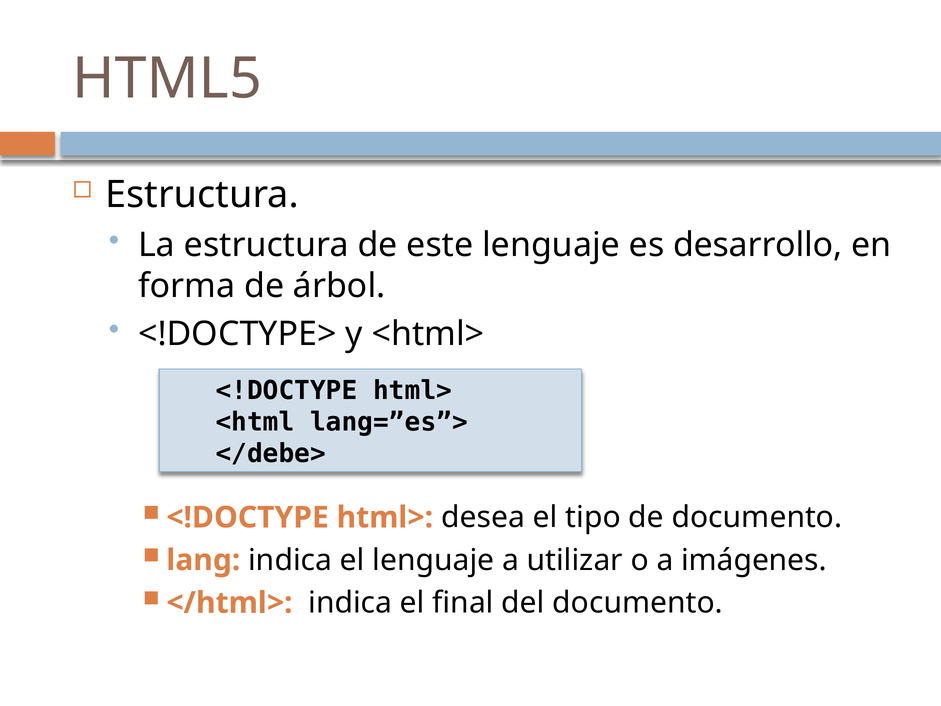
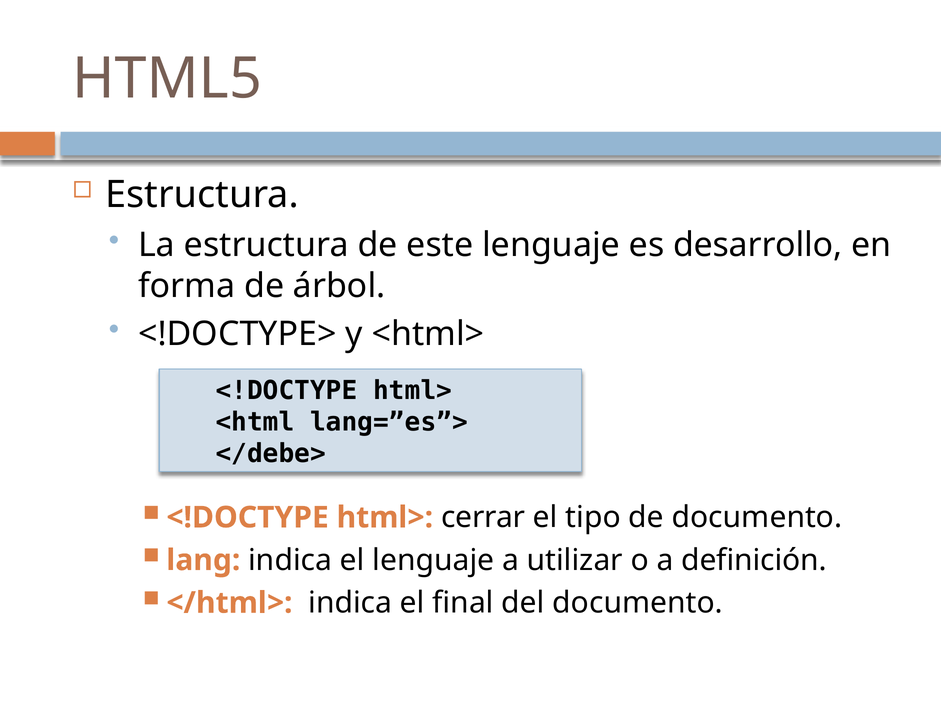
desea: desea -> cerrar (483, 517)
imágenes: imágenes -> definición (754, 560)
